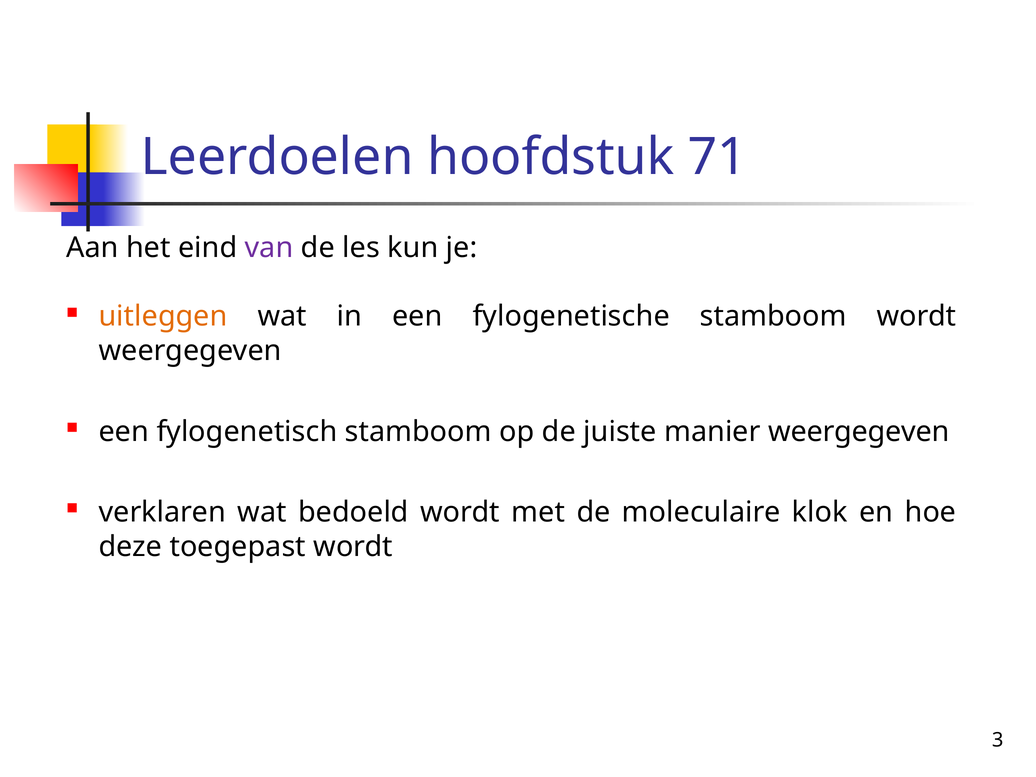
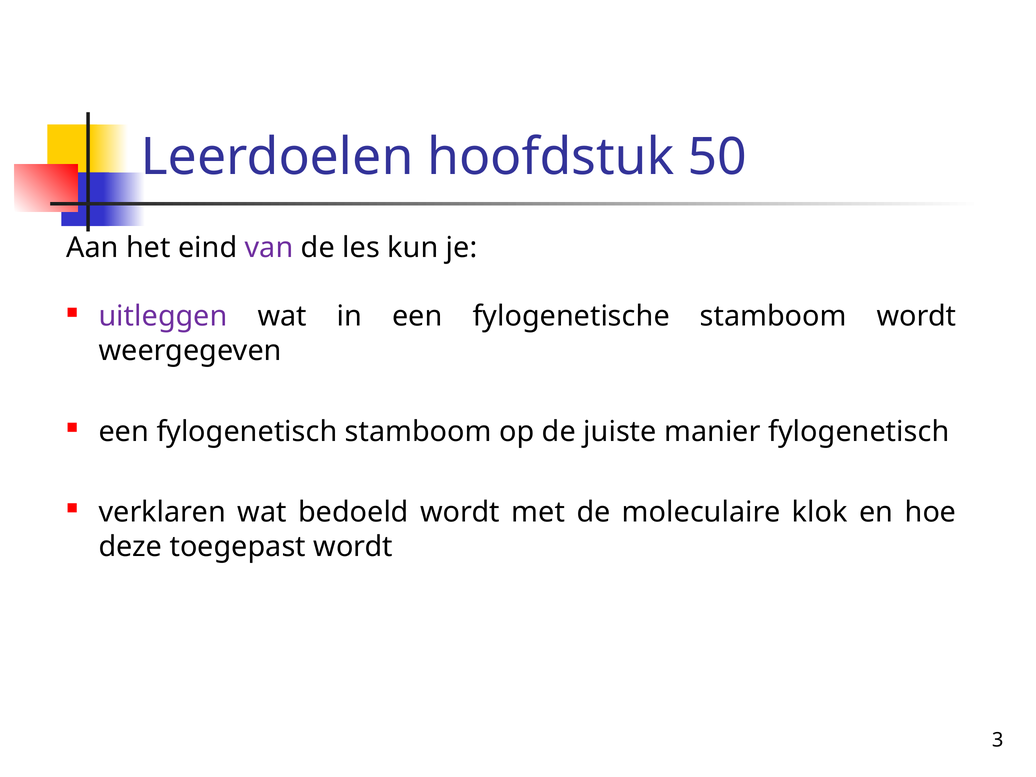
71: 71 -> 50 (717, 157)
uitleggen colour: orange -> purple (163, 316)
manier weergegeven: weergegeven -> fylogenetisch (859, 432)
